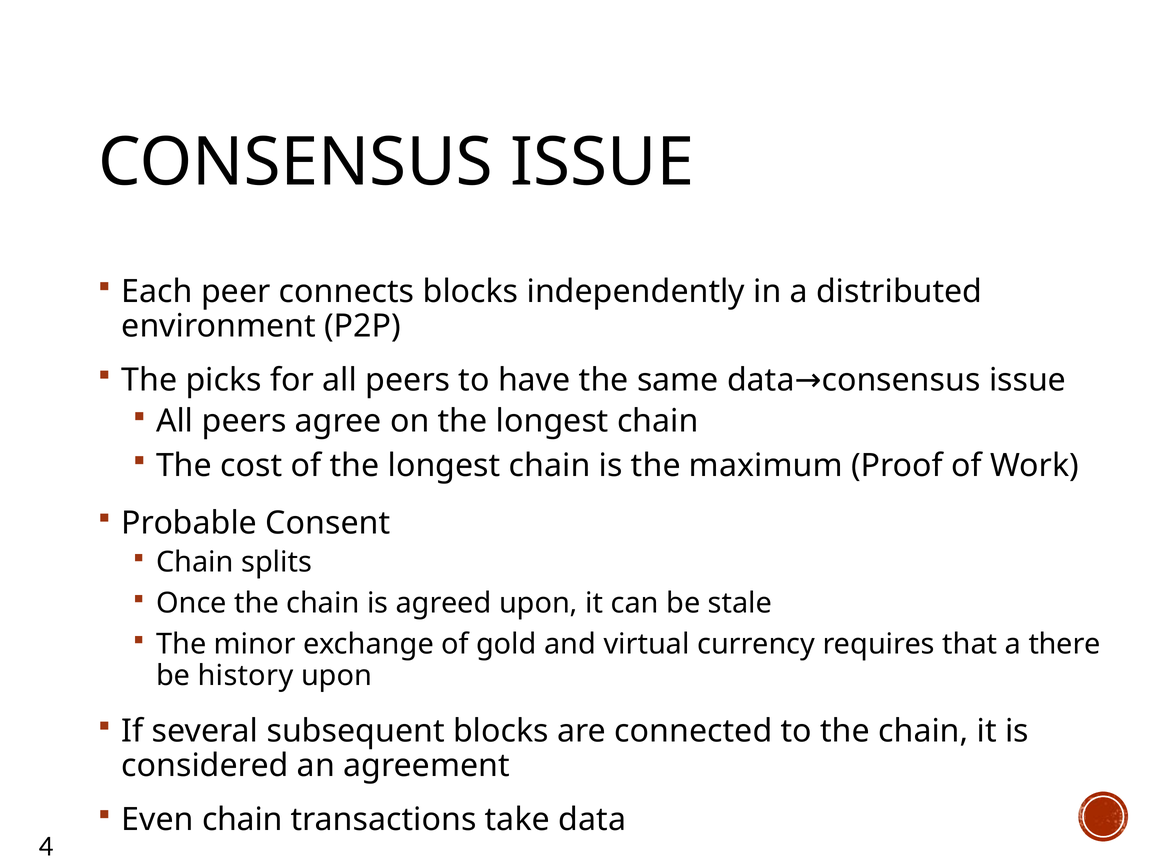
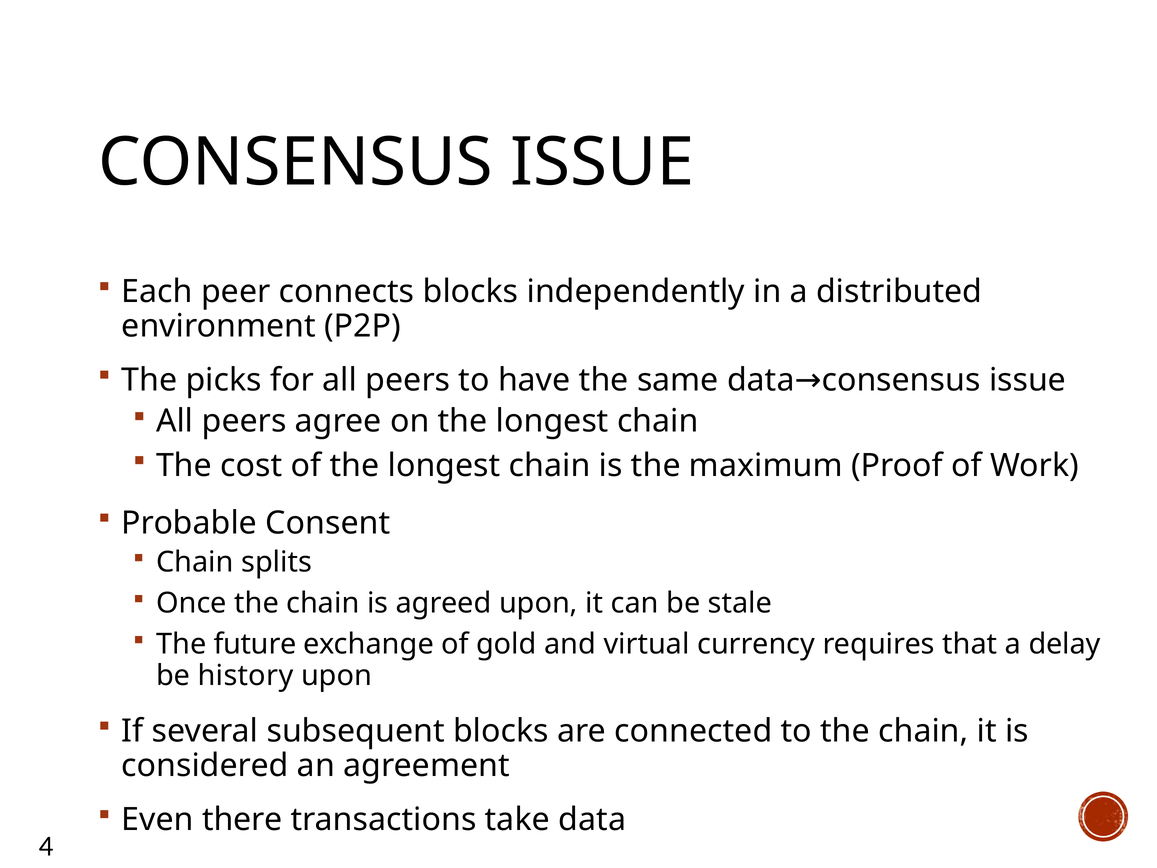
minor: minor -> future (255, 644)
there: there -> delay (1065, 644)
Even chain: chain -> there (242, 819)
